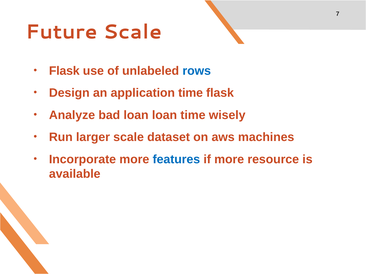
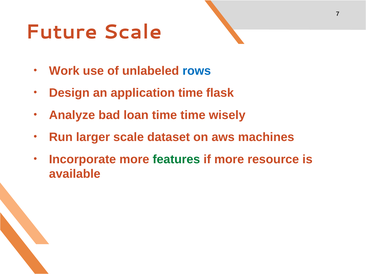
Flask: Flask -> Work (64, 71)
loan loan: loan -> time (164, 115)
features colour: blue -> green (176, 160)
